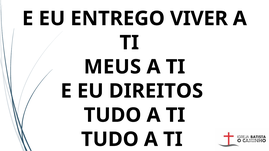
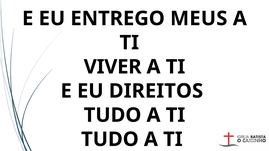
VIVER: VIVER -> MEUS (199, 19)
MEUS: MEUS -> VIVER (113, 67)
